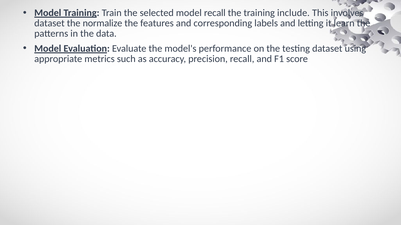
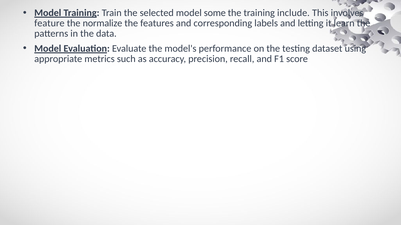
model recall: recall -> some (215, 13)
dataset: dataset -> feature (49, 23)
